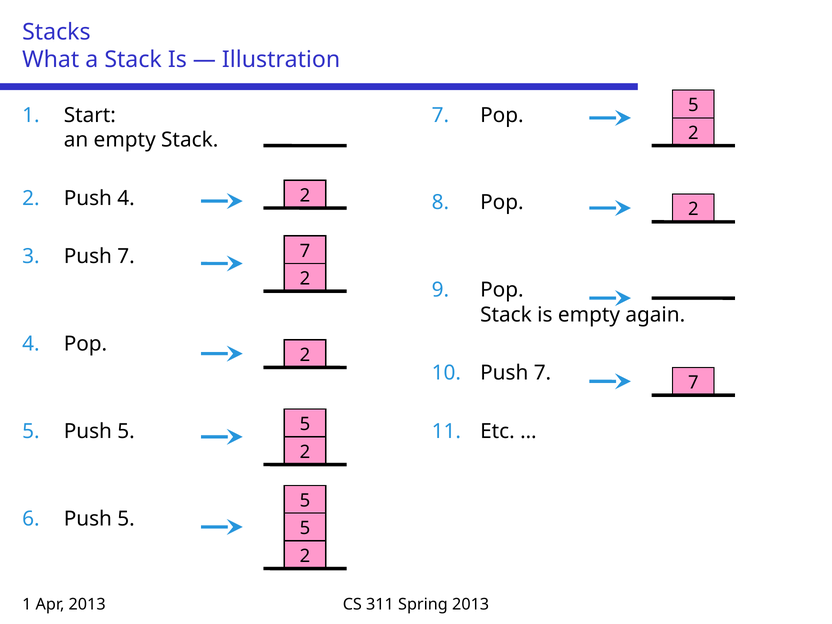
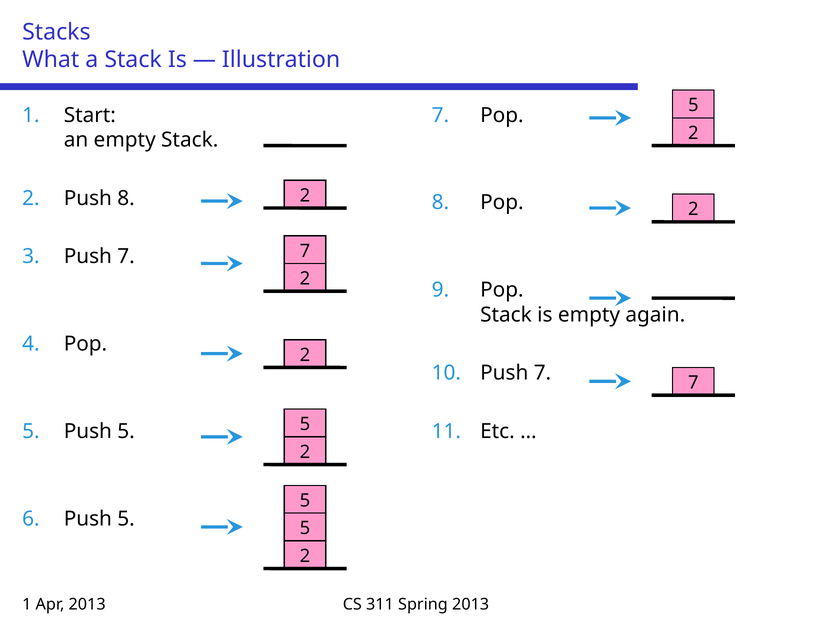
Push 4: 4 -> 8 (126, 198)
